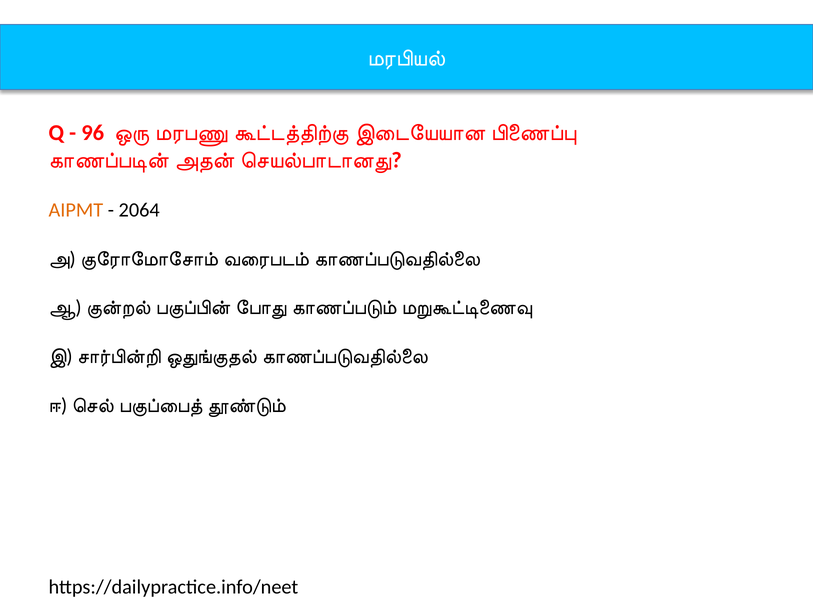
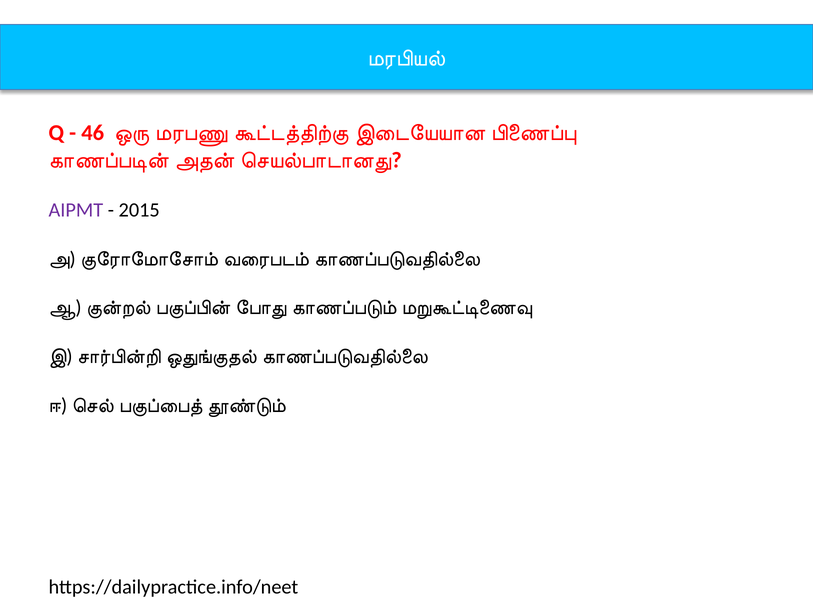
96: 96 -> 46 (93, 133)
AIPMT colour: orange -> purple (76, 210)
2064: 2064 -> 2015 (139, 210)
